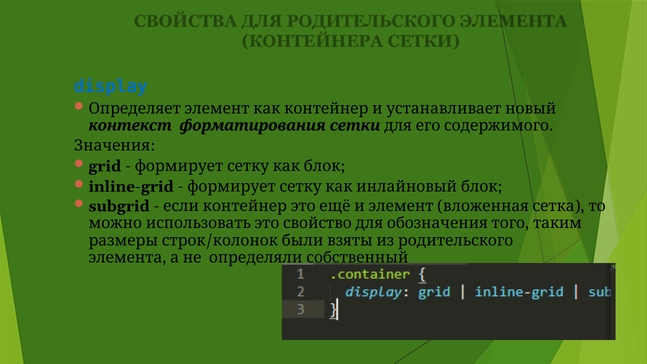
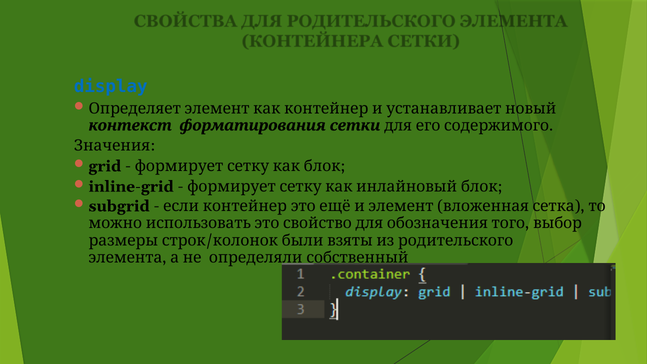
таким: таким -> выбор (558, 223)
